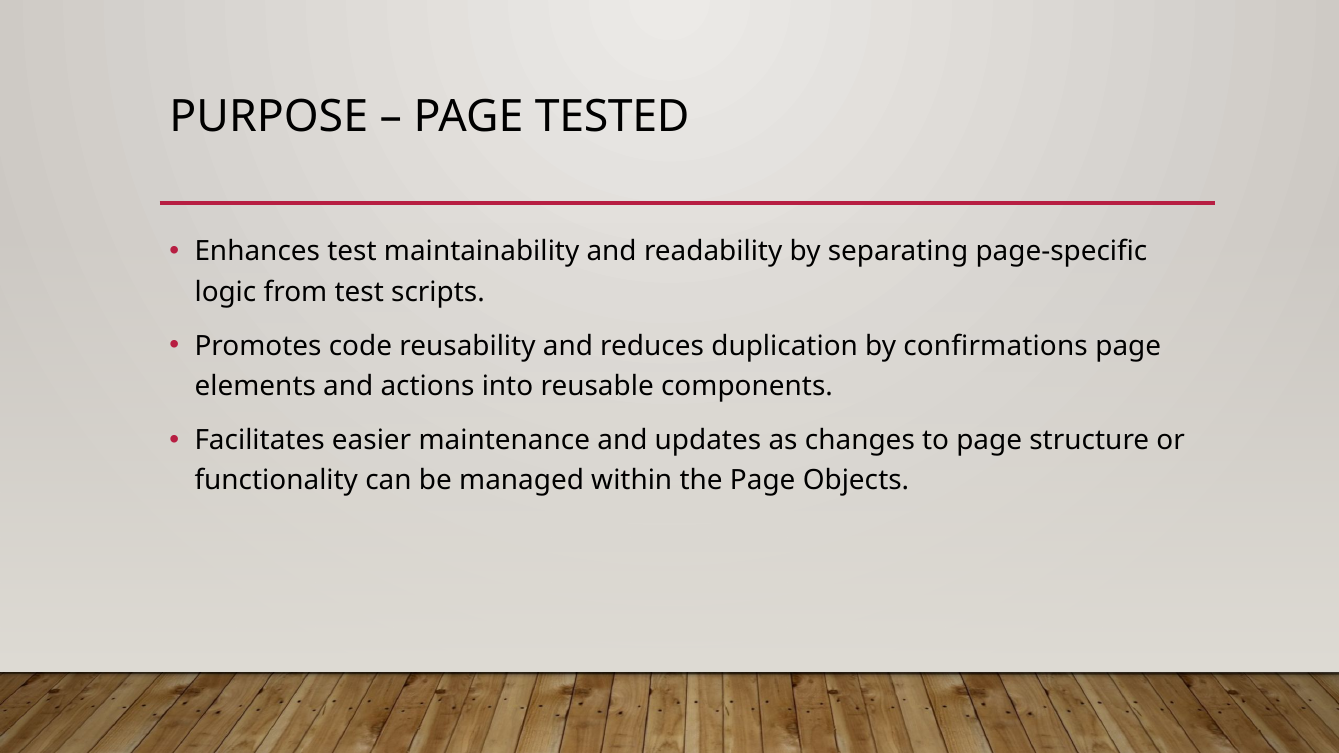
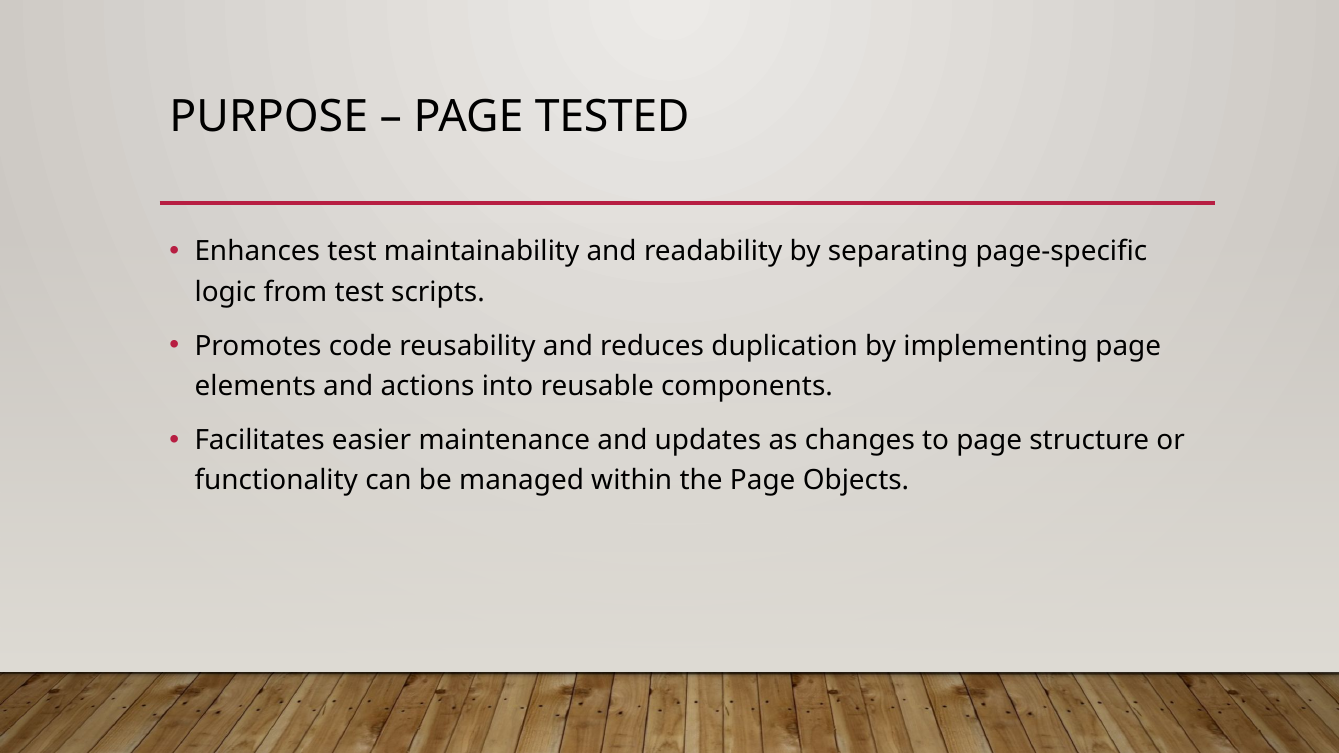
confirmations: confirmations -> implementing (996, 346)
